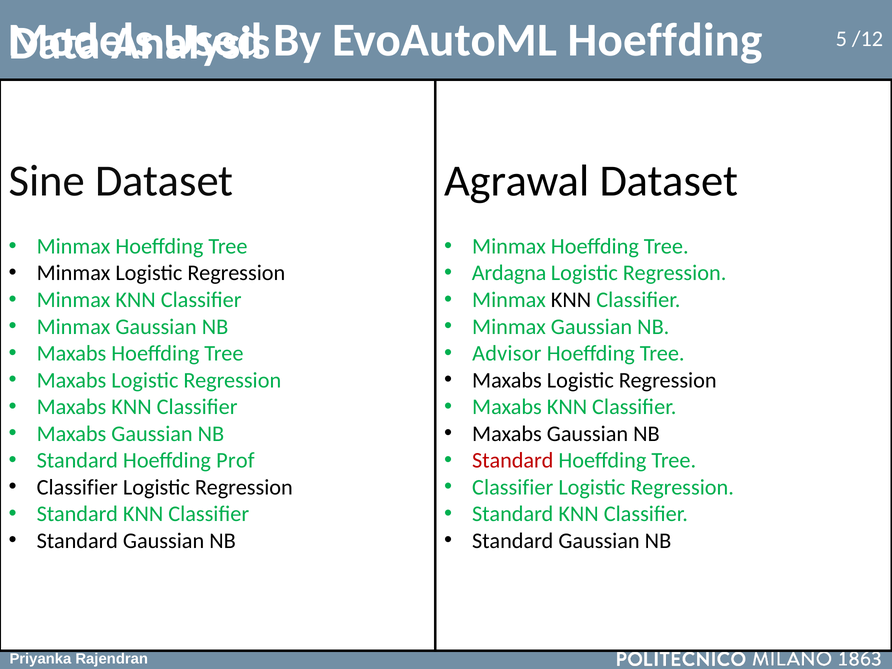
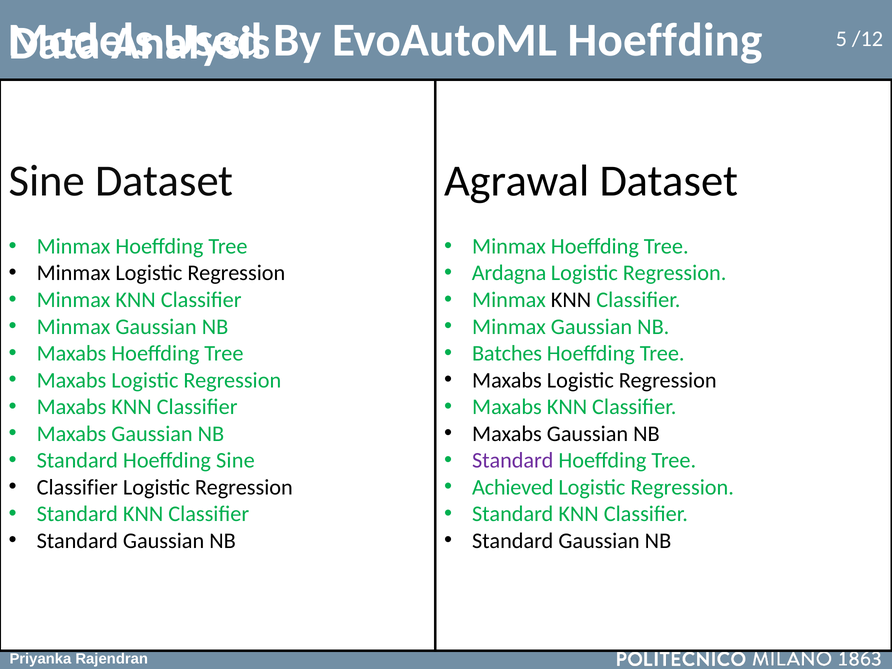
Advisor: Advisor -> Batches (507, 353)
Hoeffding Prof: Prof -> Sine (235, 460)
Standard colour: red -> purple (513, 460)
Classifier: Classifier -> Achieved (513, 487)
